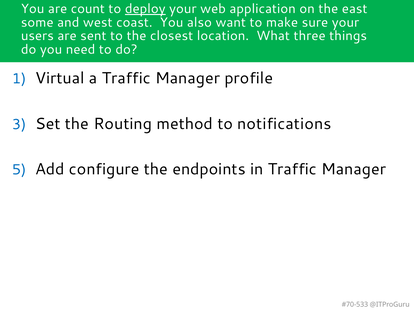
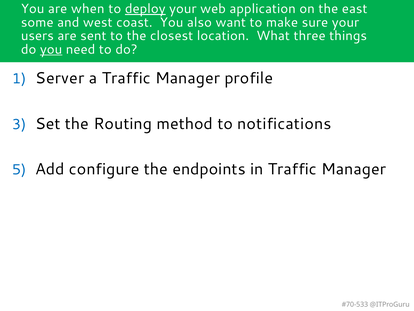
count: count -> when (88, 9)
you underline: none -> present (51, 49)
Virtual: Virtual -> Server (60, 78)
